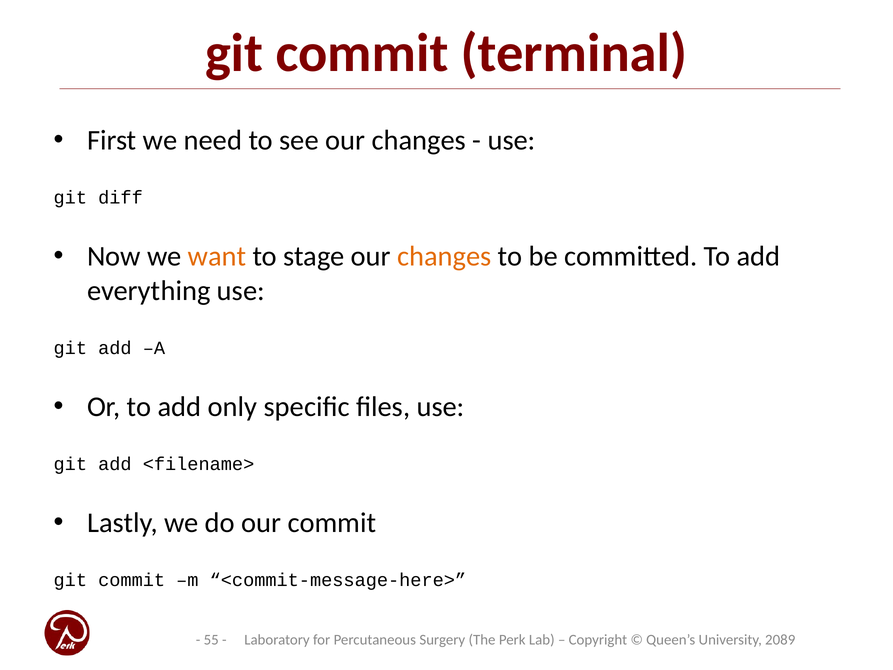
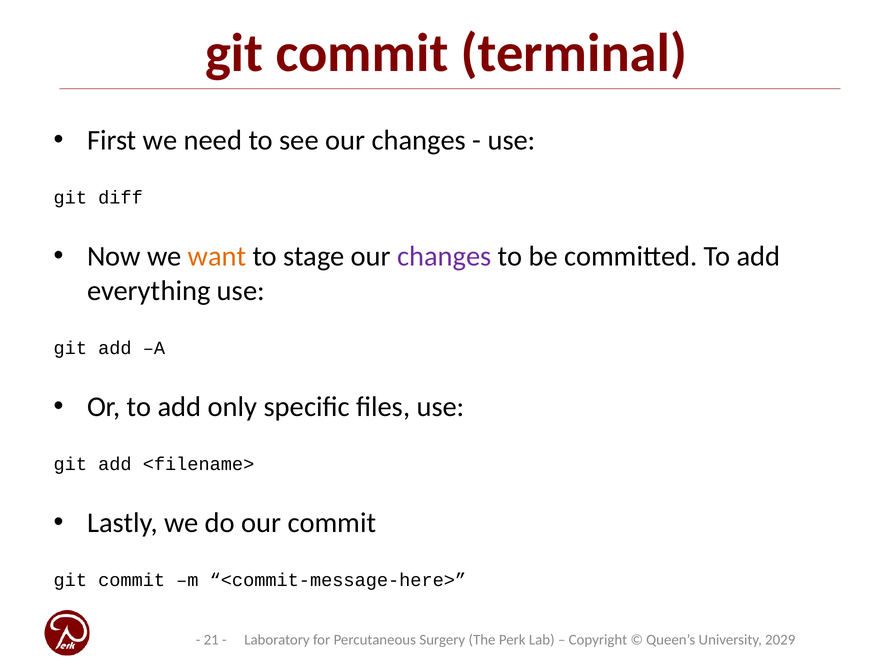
changes colour: orange -> purple (444, 256)
55: 55 -> 21 (211, 639)
2089: 2089 -> 2029 (780, 640)
